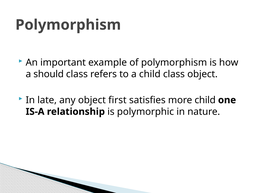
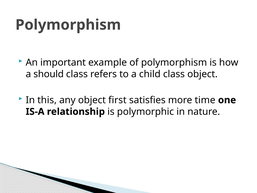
late: late -> this (47, 100)
more child: child -> time (205, 100)
